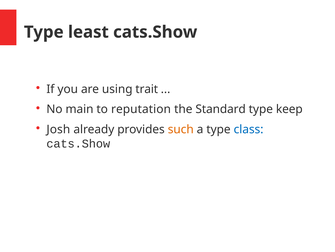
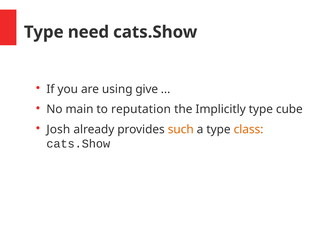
least: least -> need (88, 32)
trait: trait -> give (147, 89)
Standard: Standard -> Implicitly (221, 109)
keep: keep -> cube (289, 109)
class colour: blue -> orange (249, 129)
